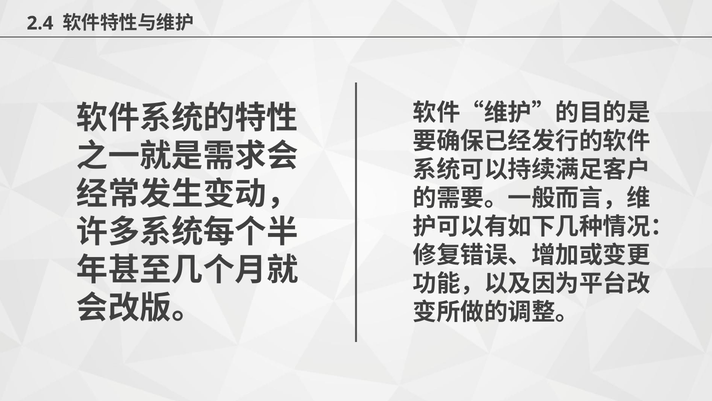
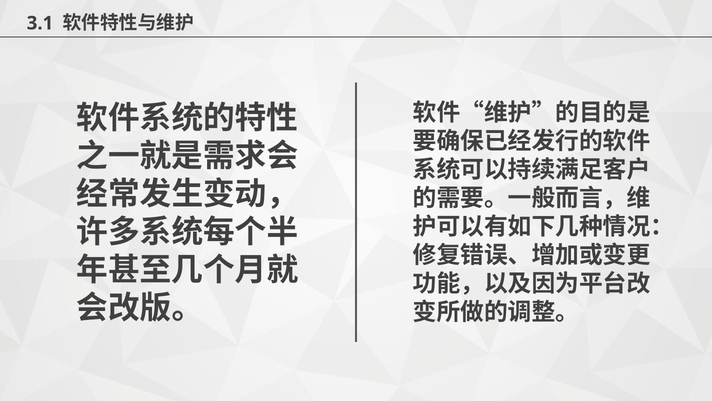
2.4: 2.4 -> 3.1 (40, 23)
